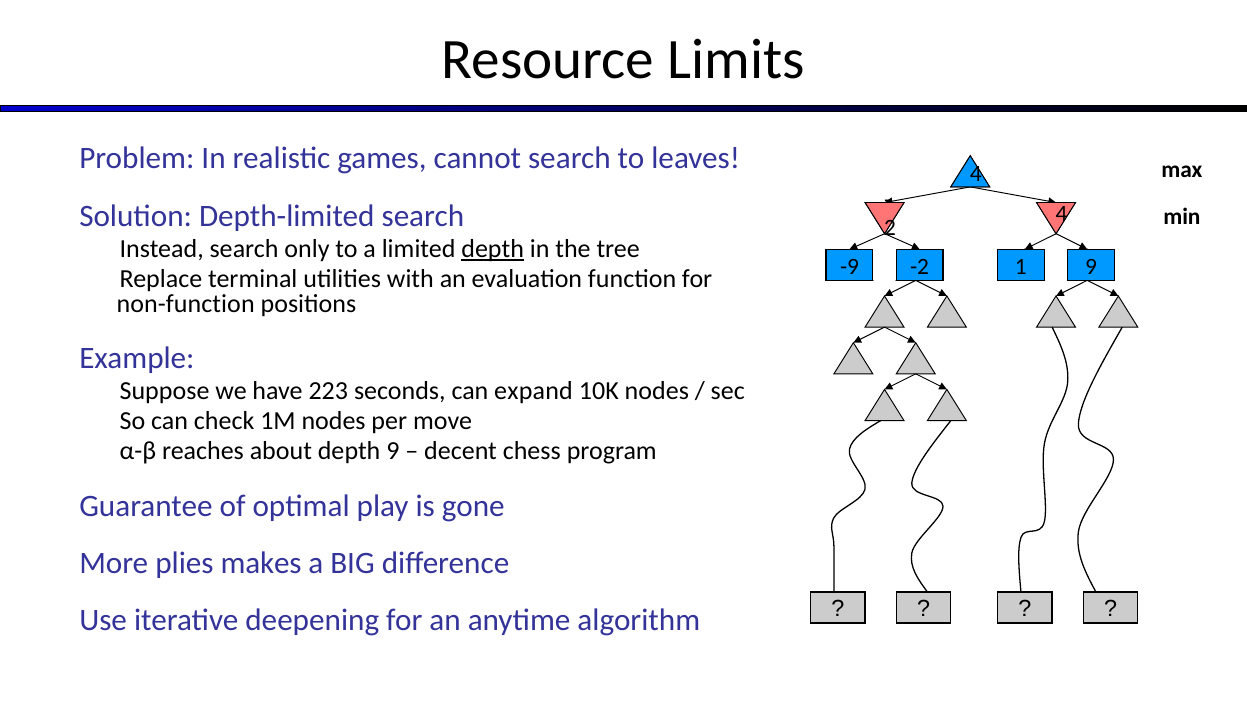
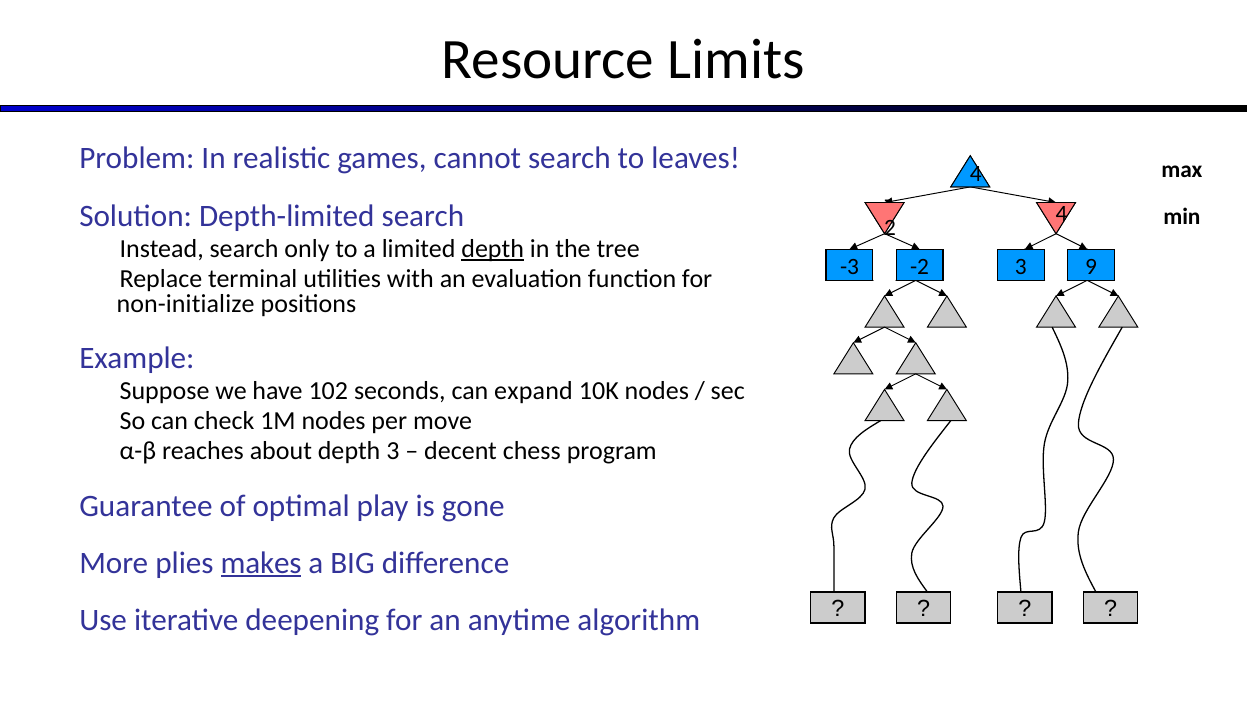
-9: -9 -> -3 (849, 267)
-2 1: 1 -> 3 (1021, 267)
non-function: non-function -> non-initialize (186, 304)
223: 223 -> 102 (328, 391)
depth 9: 9 -> 3 (393, 452)
makes underline: none -> present (261, 563)
